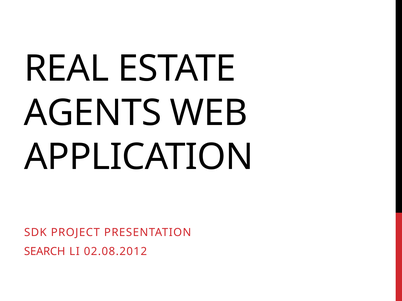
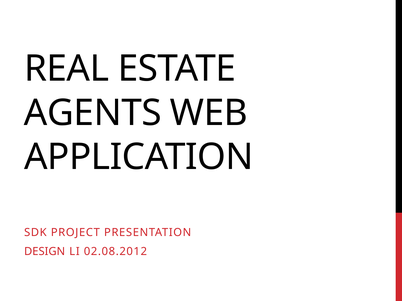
SEARCH: SEARCH -> DESIGN (45, 252)
